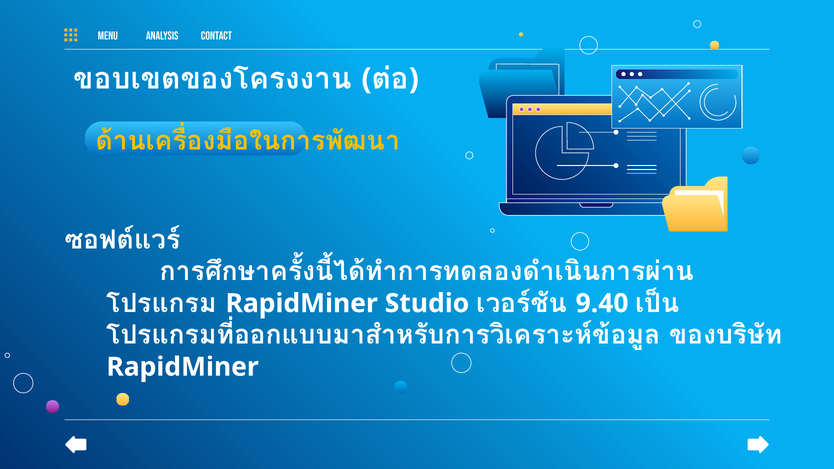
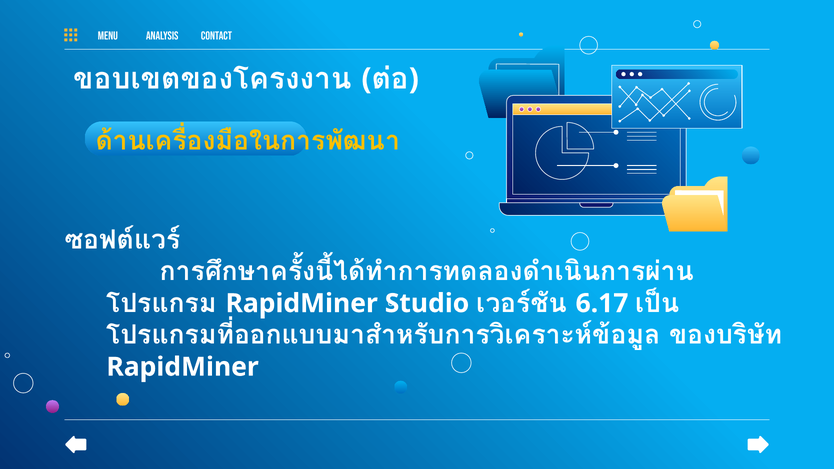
9.40: 9.40 -> 6.17 (602, 303)
